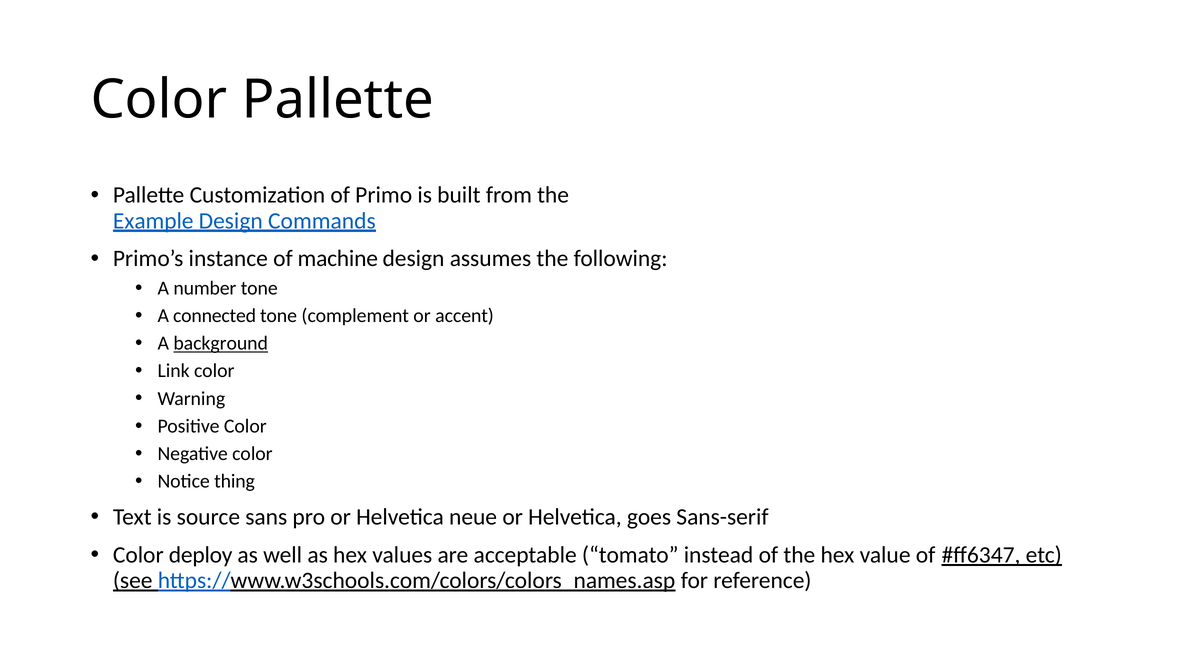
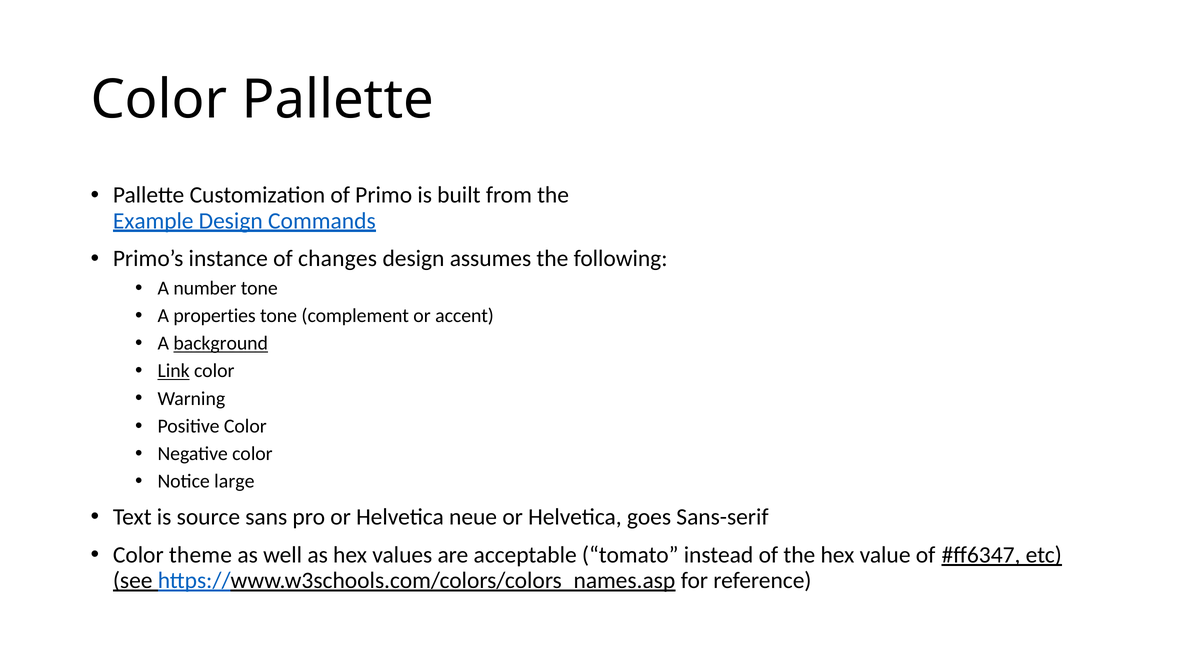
machine: machine -> changes (338, 259)
connected: connected -> properties (215, 316)
Link underline: none -> present (174, 371)
thing: thing -> large (234, 481)
deploy: deploy -> theme (200, 555)
